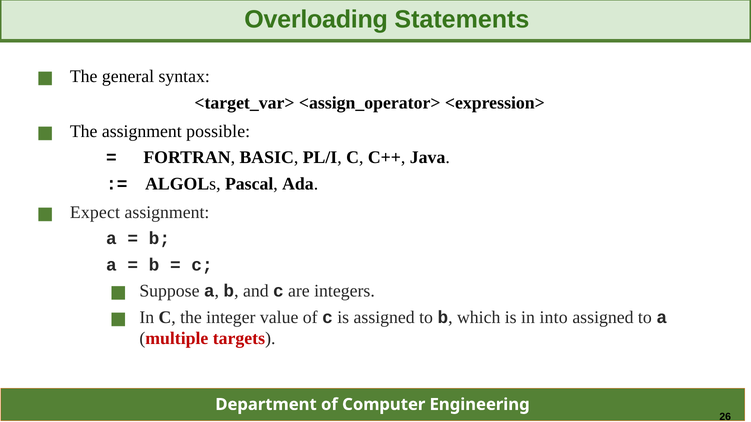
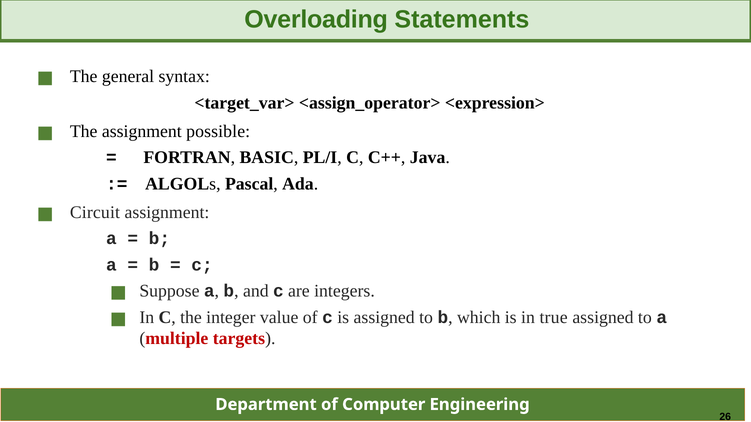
Expect: Expect -> Circuit (95, 213)
into: into -> true (554, 318)
